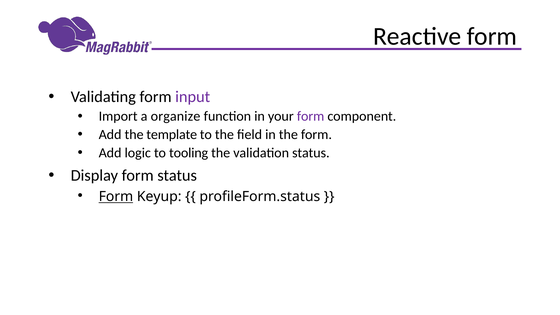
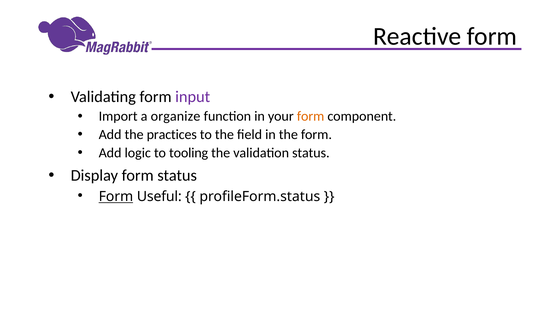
form colour: purple -> orange (311, 116)
template: template -> practices (172, 134)
Keyup: Keyup -> Useful (159, 196)
